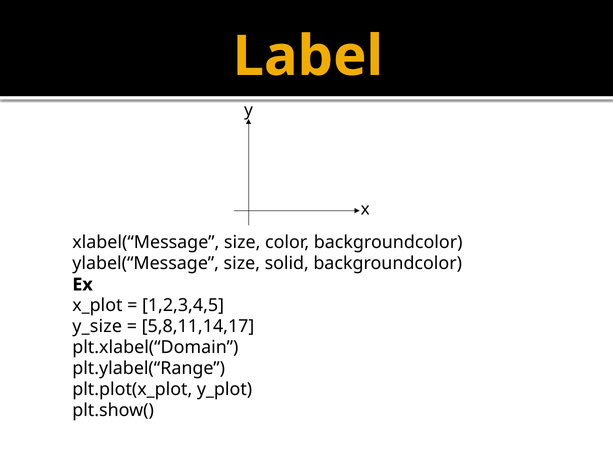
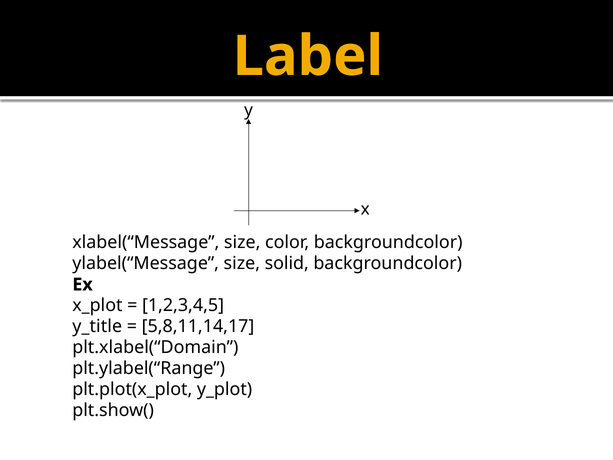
y_size: y_size -> y_title (97, 326)
